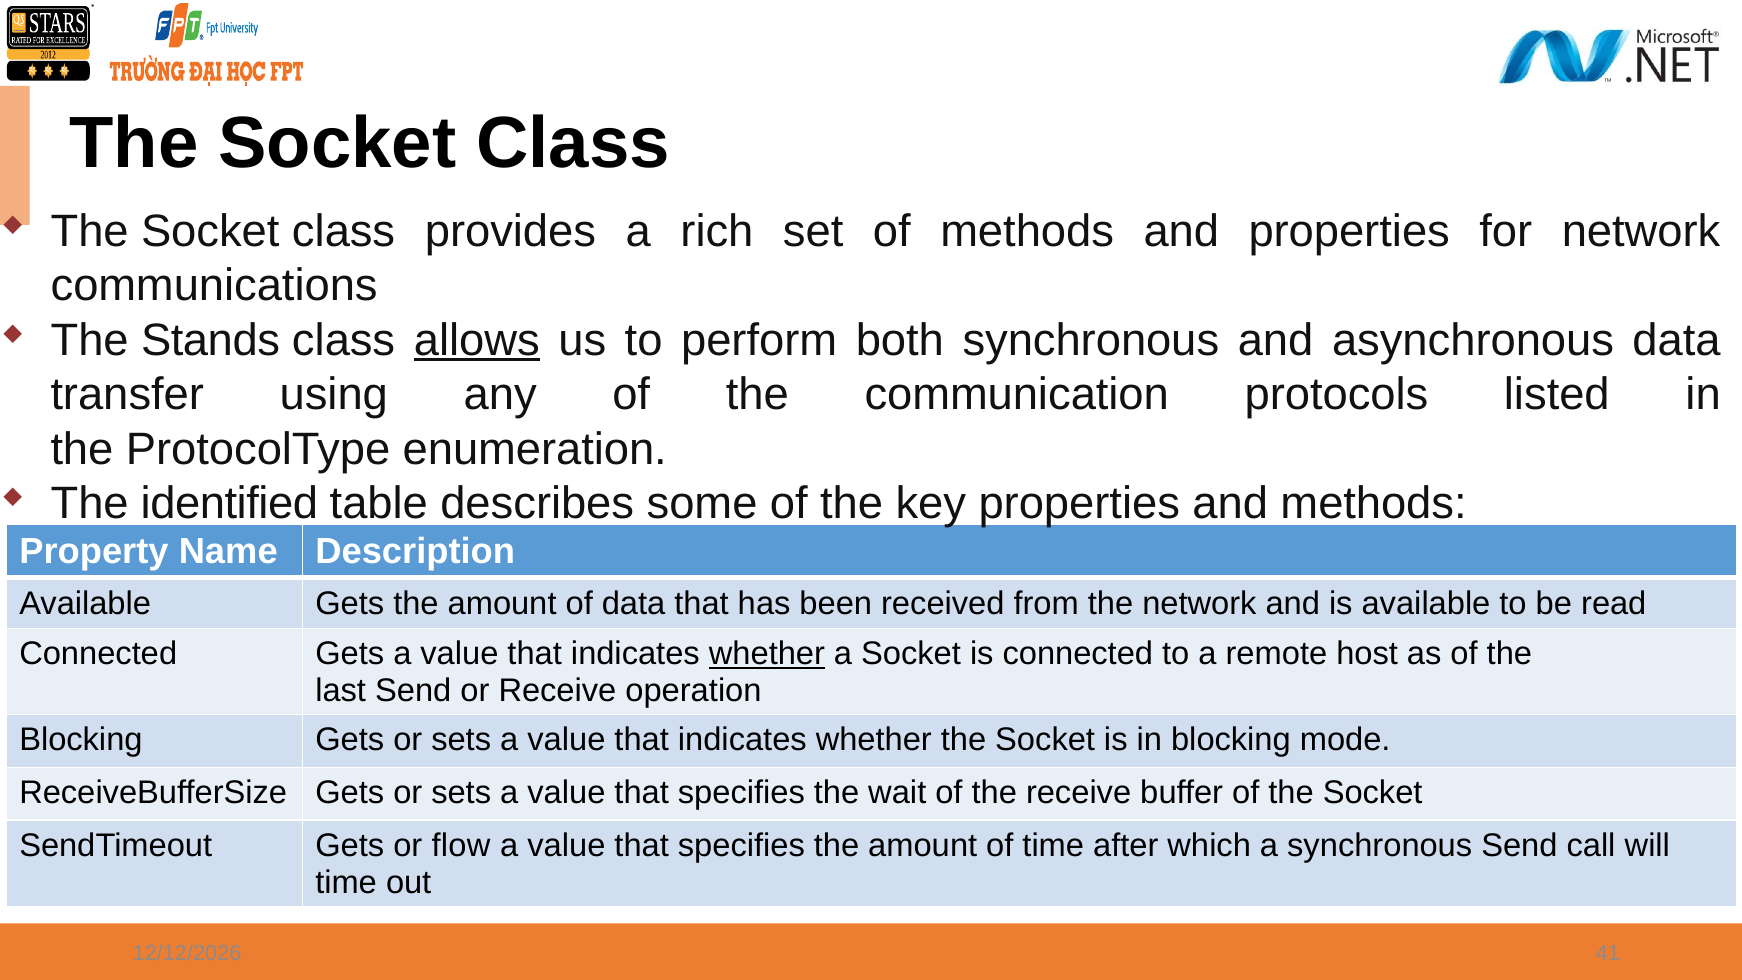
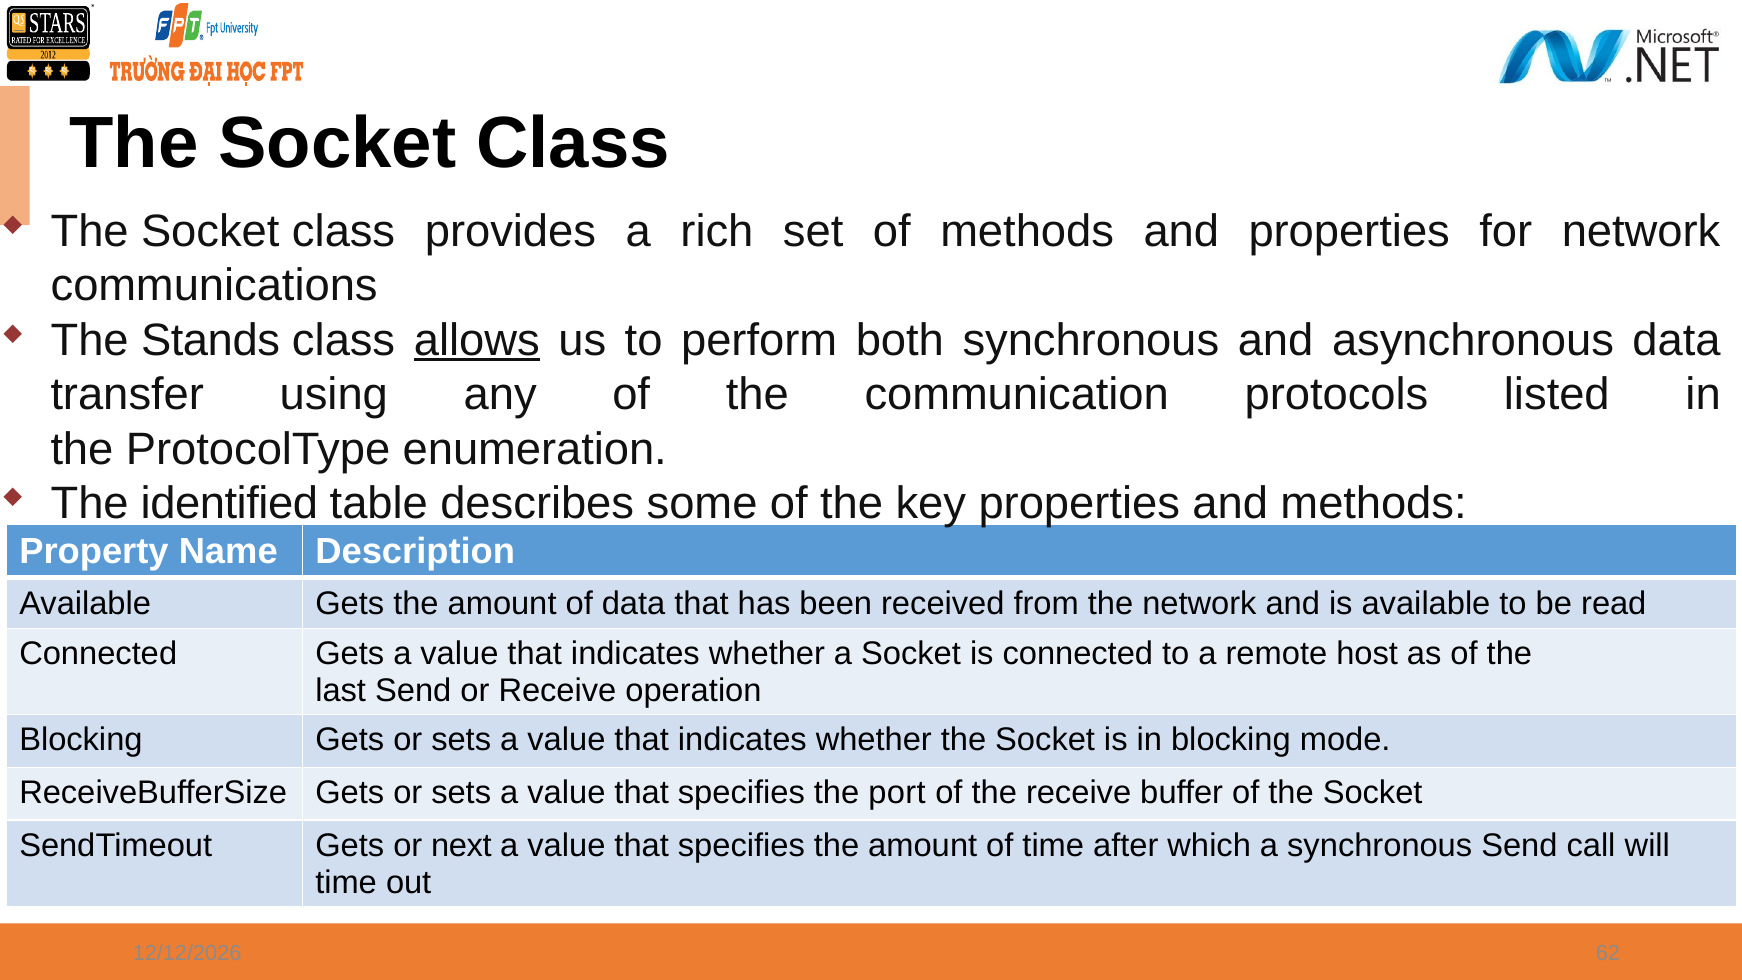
whether underline: present -> none (767, 654)
wait: wait -> port (897, 793)
flow: flow -> next (461, 846)
41: 41 -> 62 (1608, 953)
